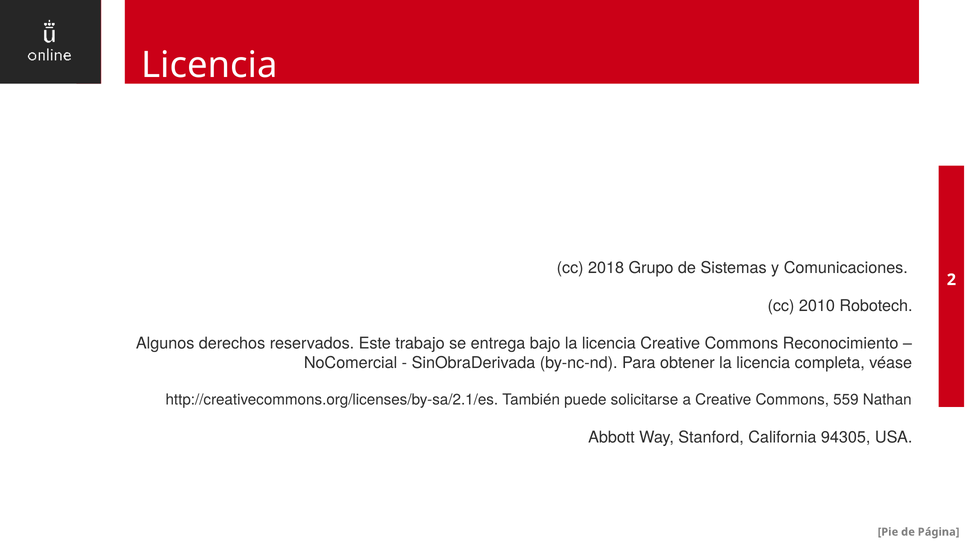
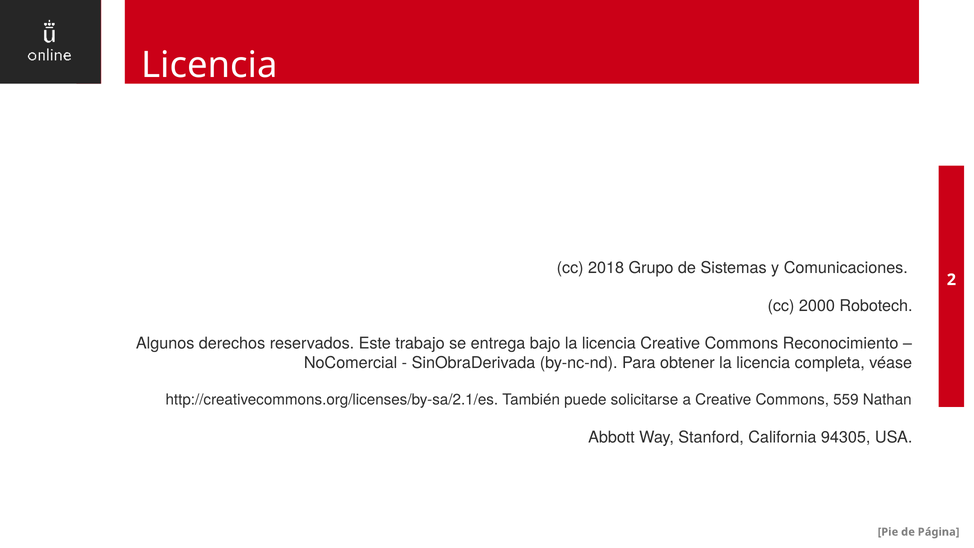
2010: 2010 -> 2000 (817, 306)
